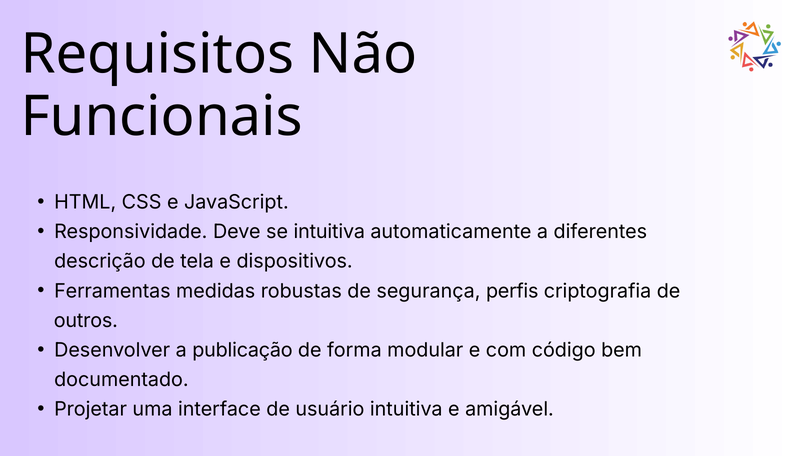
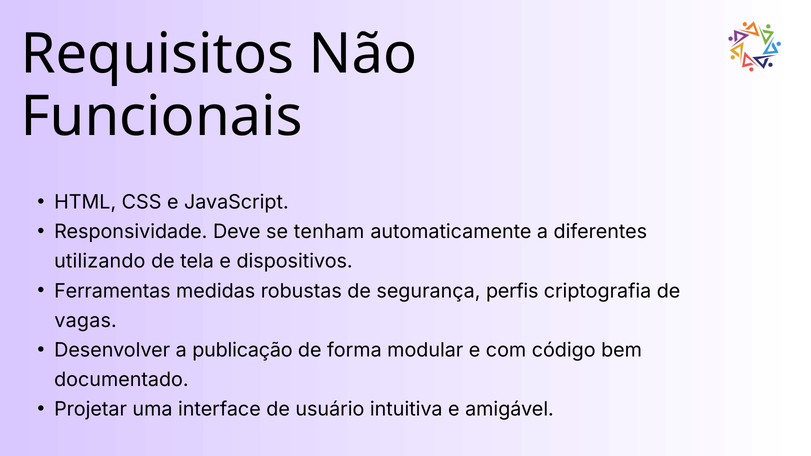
se intuitiva: intuitiva -> tenham (329, 232)
descrição: descrição -> utilizando (100, 262)
outros: outros -> vagas (86, 321)
